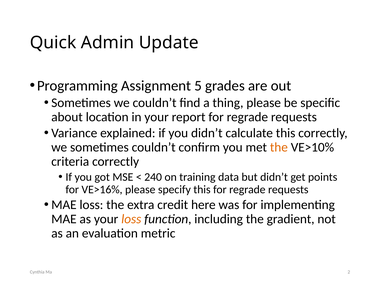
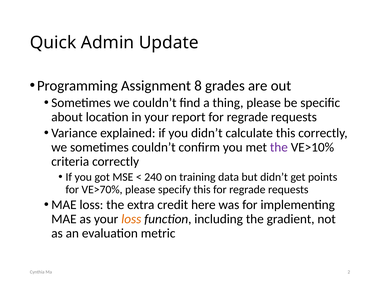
5: 5 -> 8 (198, 86)
the colour: orange -> purple (279, 147)
VE>16%: VE>16% -> VE>70% (102, 189)
